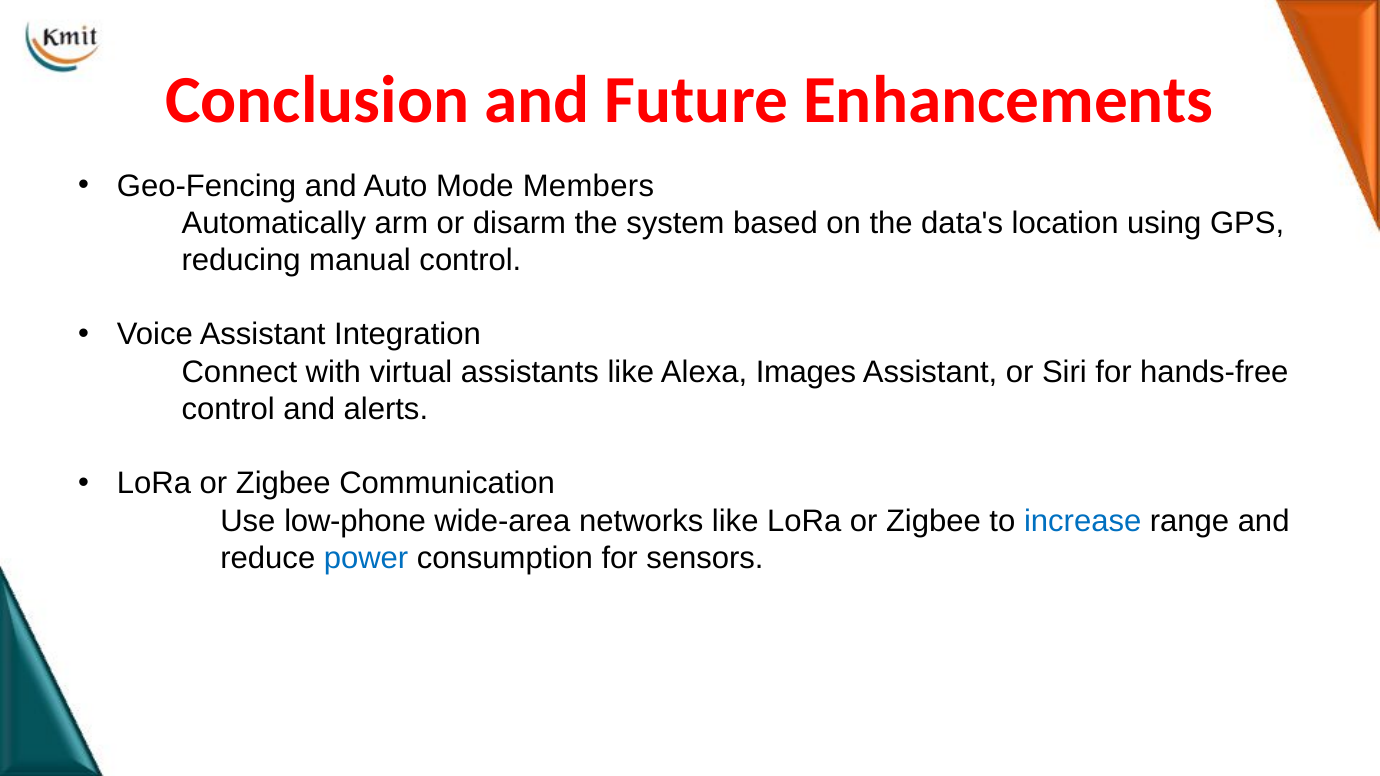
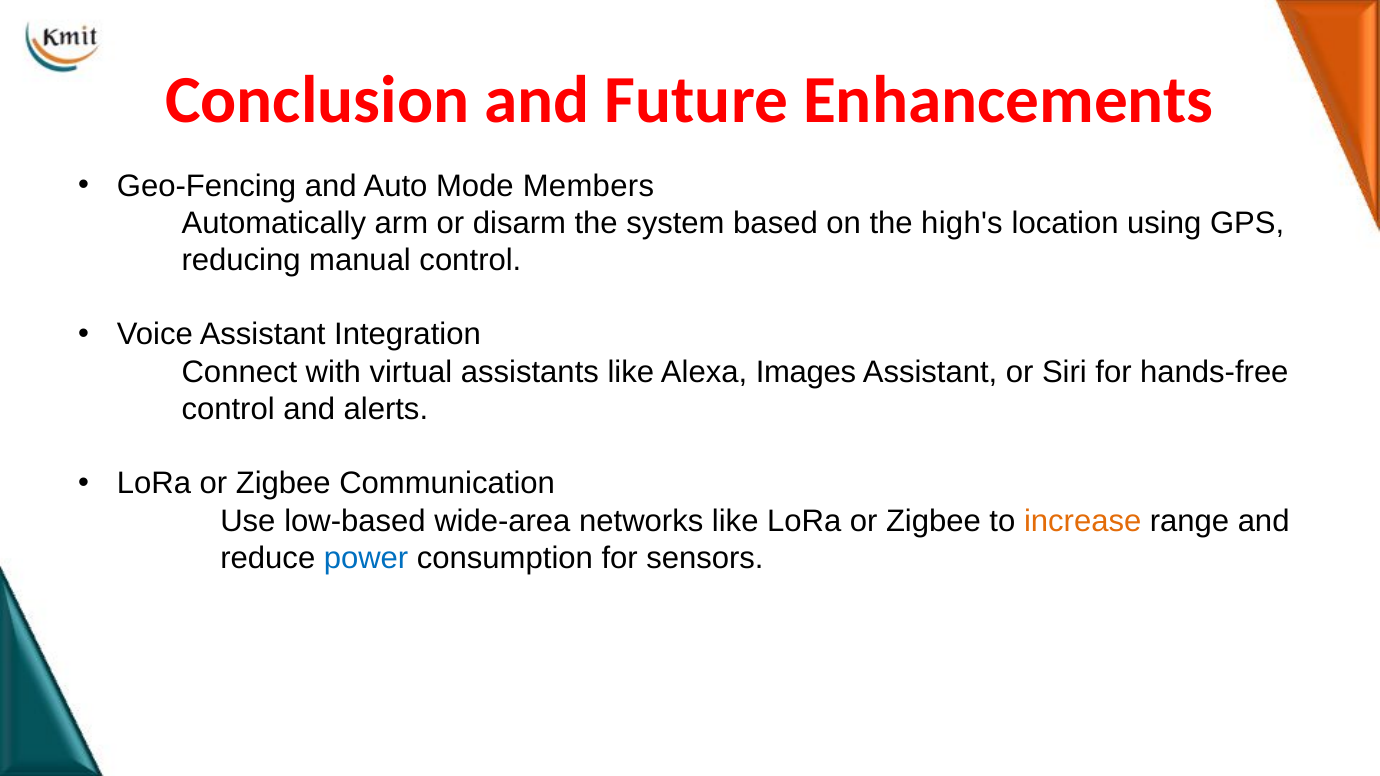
data's: data's -> high's (962, 223)
low-phone: low-phone -> low-based (355, 521)
increase colour: blue -> orange (1083, 521)
